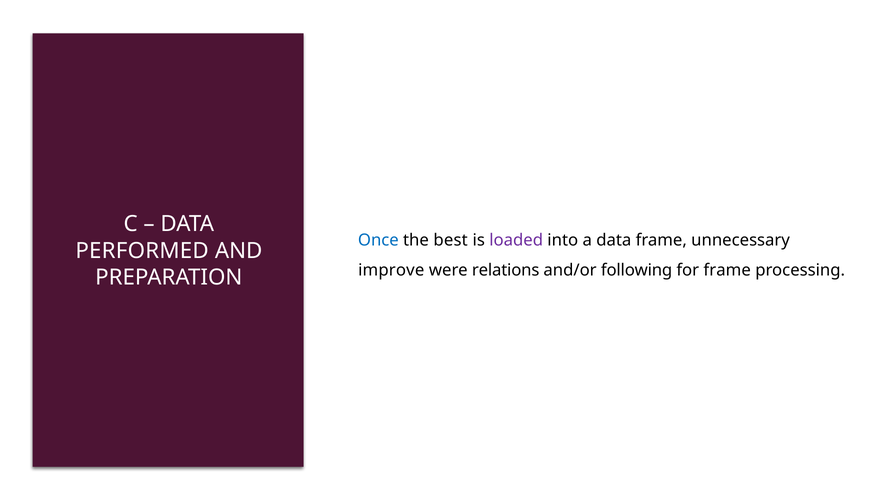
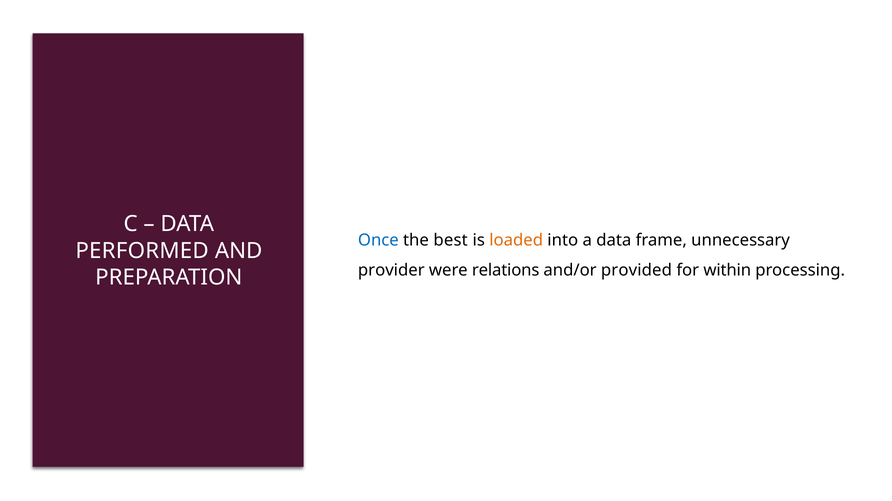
loaded colour: purple -> orange (516, 240)
improve: improve -> provider (391, 271)
following: following -> provided (636, 271)
for frame: frame -> within (727, 271)
